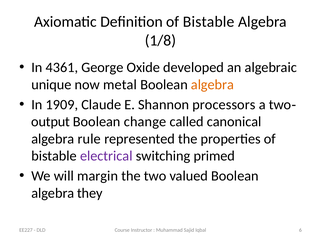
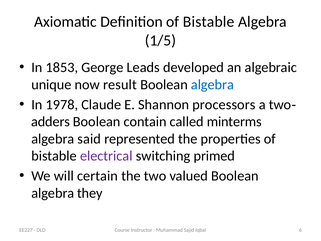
1/8: 1/8 -> 1/5 (160, 40)
4361: 4361 -> 1853 (62, 67)
Oxide: Oxide -> Leads (143, 67)
metal: metal -> result (120, 84)
algebra colour: orange -> blue (212, 84)
1909: 1909 -> 1978 (62, 104)
output: output -> adders (51, 122)
change: change -> contain (145, 122)
canonical: canonical -> minterms (234, 122)
rule: rule -> said (89, 139)
margin: margin -> certain (98, 176)
